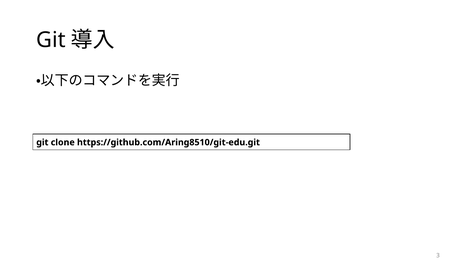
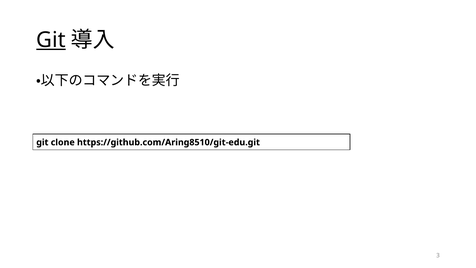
Git underline: none -> present (51, 40)
